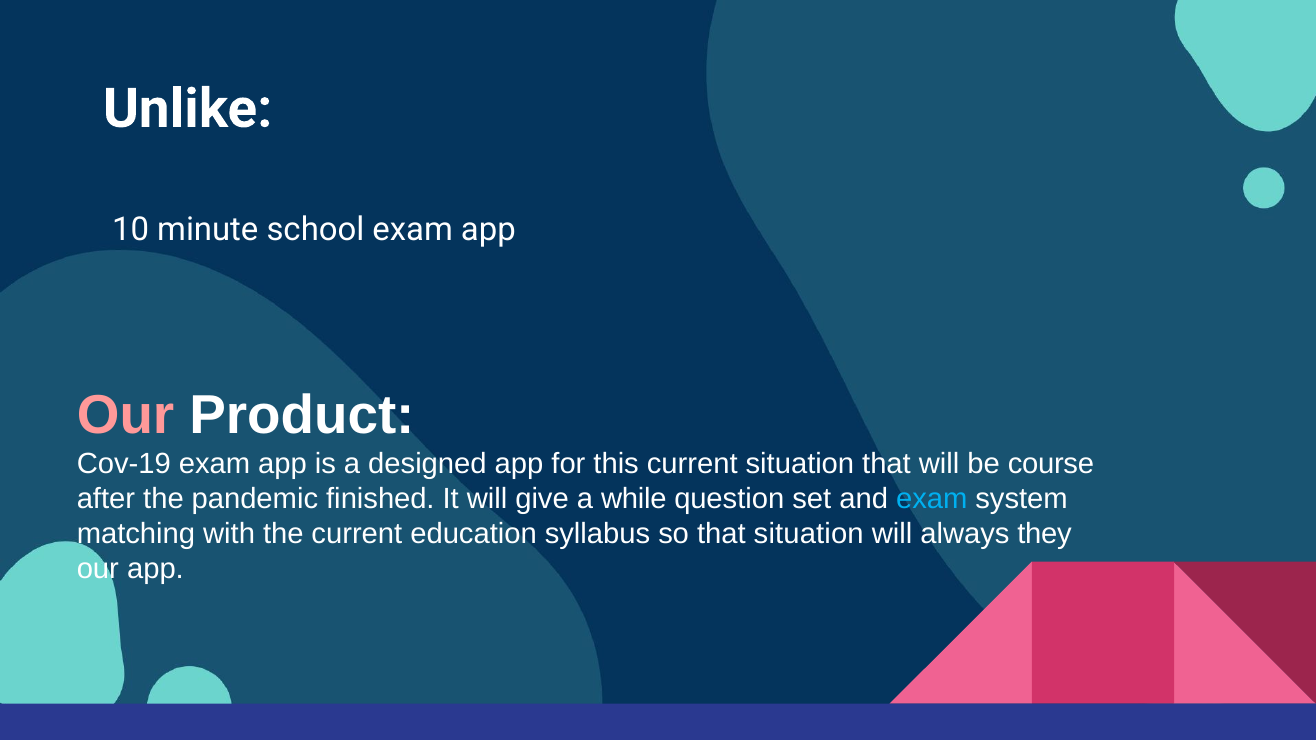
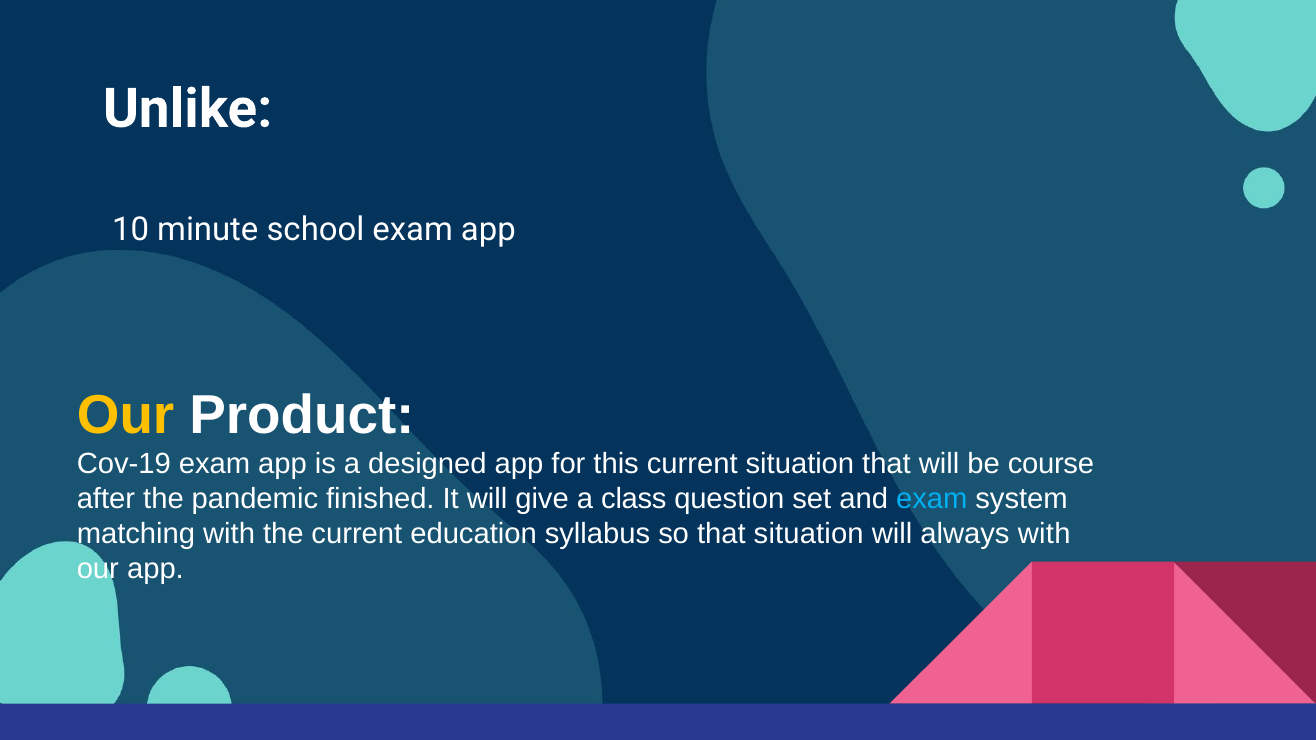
Our colour: pink -> yellow (126, 415)
while: while -> class (634, 499)
always they: they -> with (1044, 534)
